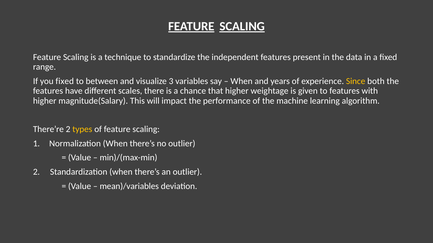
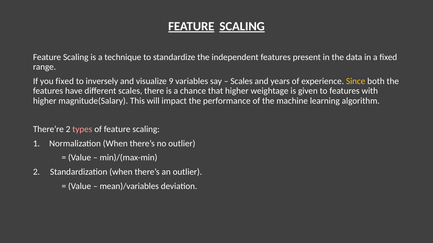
between: between -> inversely (102, 81)
3: 3 -> 9 (171, 81)
When: When -> Scales (242, 81)
types colour: yellow -> pink (82, 129)
